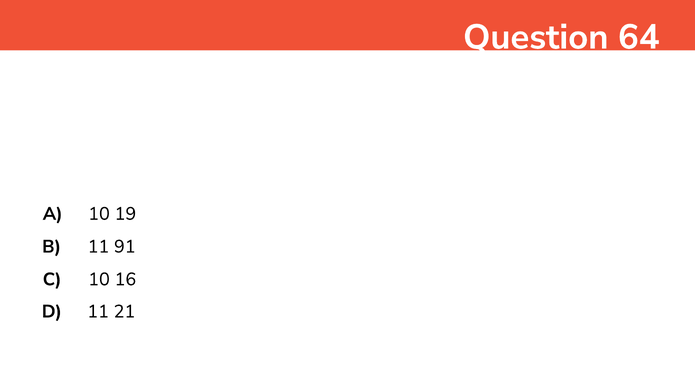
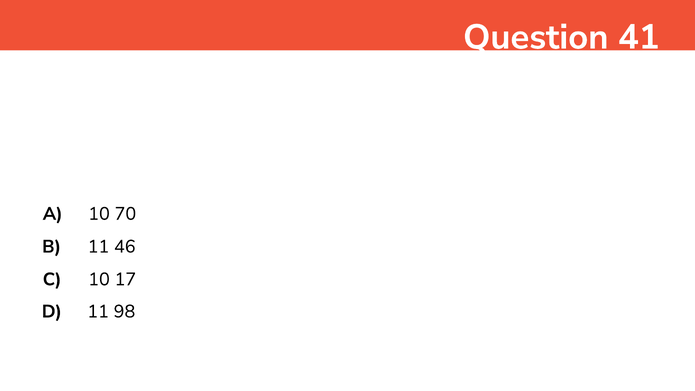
64: 64 -> 41 (639, 37)
19: 19 -> 70 (125, 214)
91: 91 -> 46 (125, 247)
16: 16 -> 17 (125, 279)
21: 21 -> 98 (124, 311)
